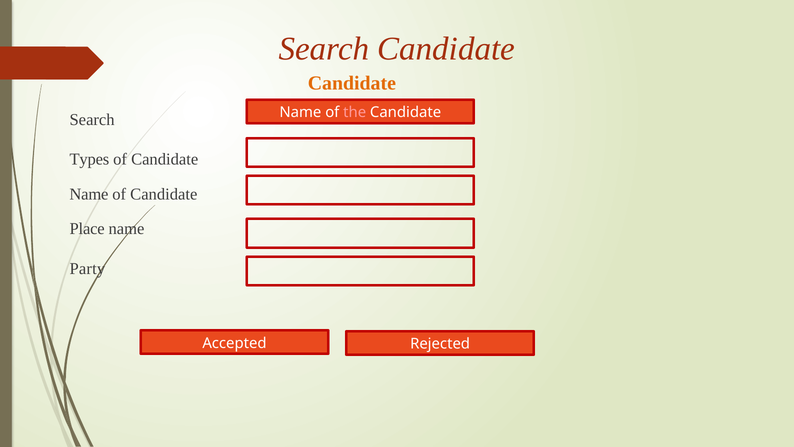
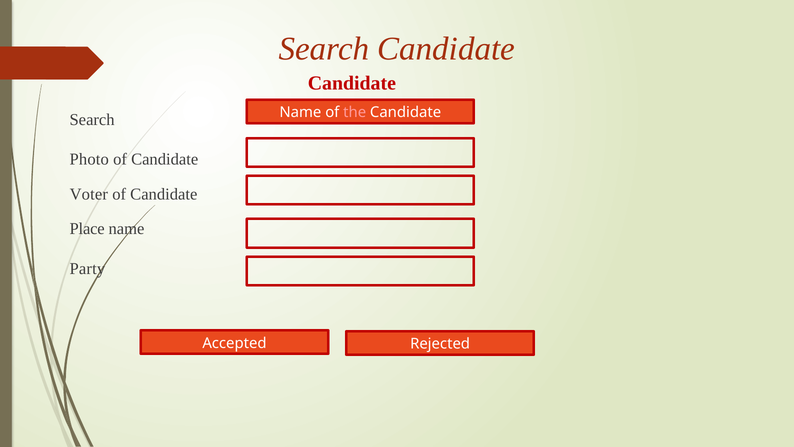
Candidate colour: orange -> red (352, 83)
Types: Types -> Photo (89, 159)
Name: Name -> Voter (89, 194)
